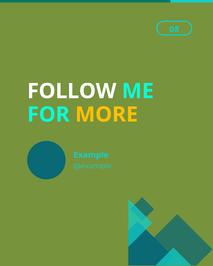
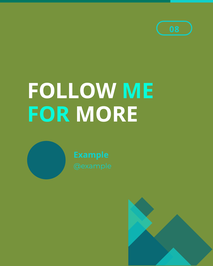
MORE colour: yellow -> white (107, 115)
